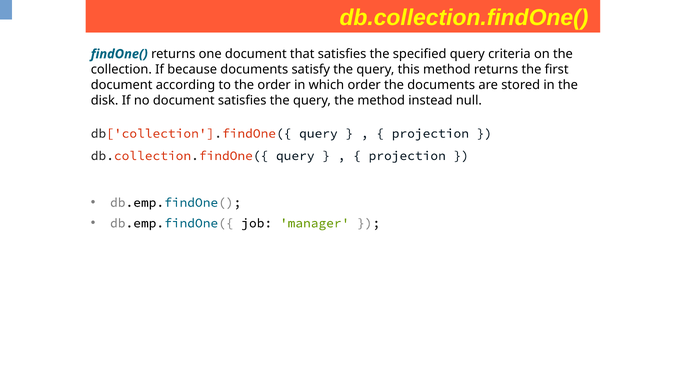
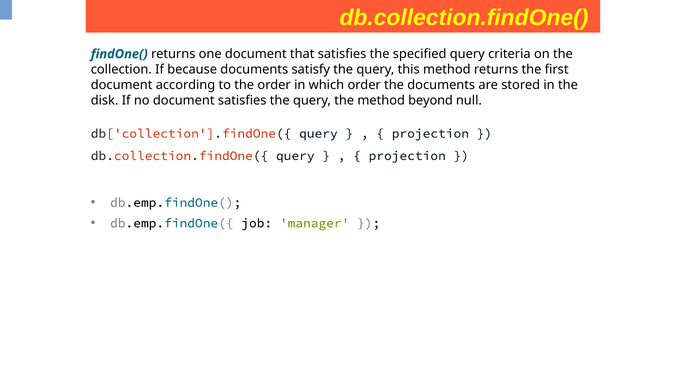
instead: instead -> beyond (431, 100)
